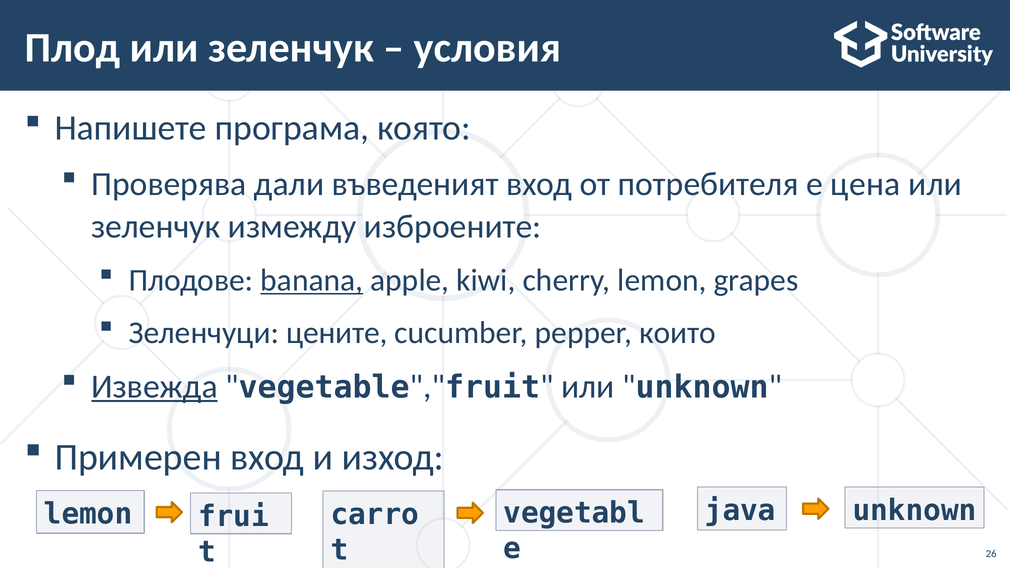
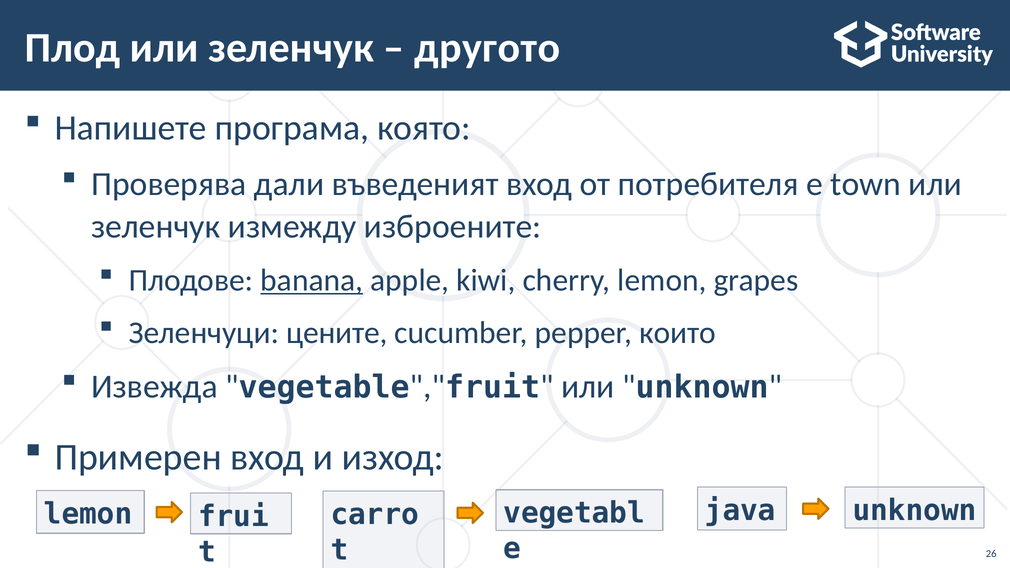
условия: условия -> другото (487, 48)
цена: цена -> town (866, 184)
Извежда underline: present -> none (154, 387)
